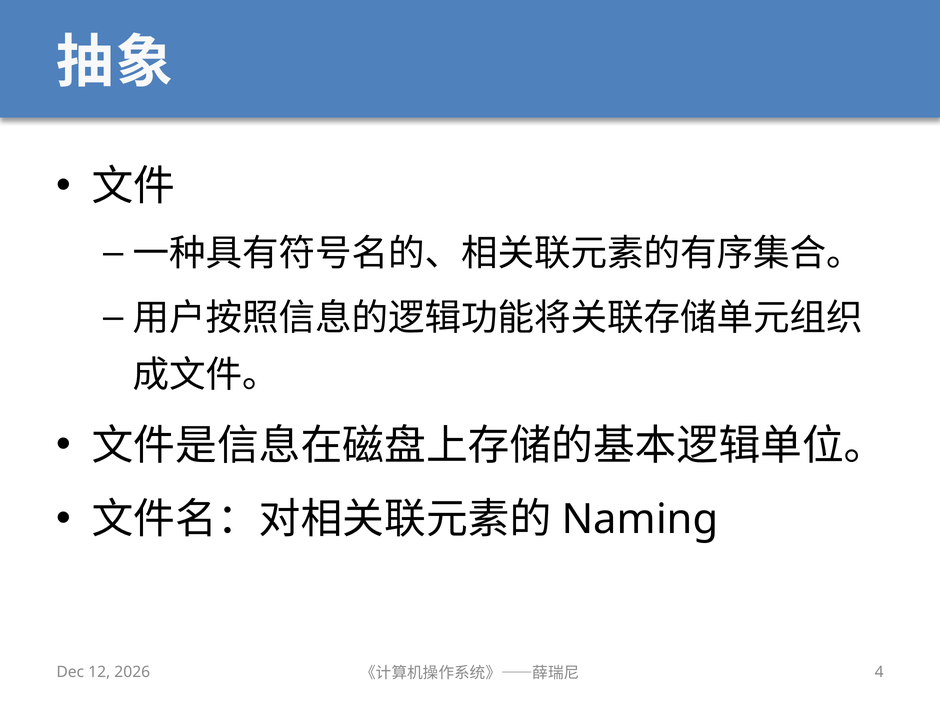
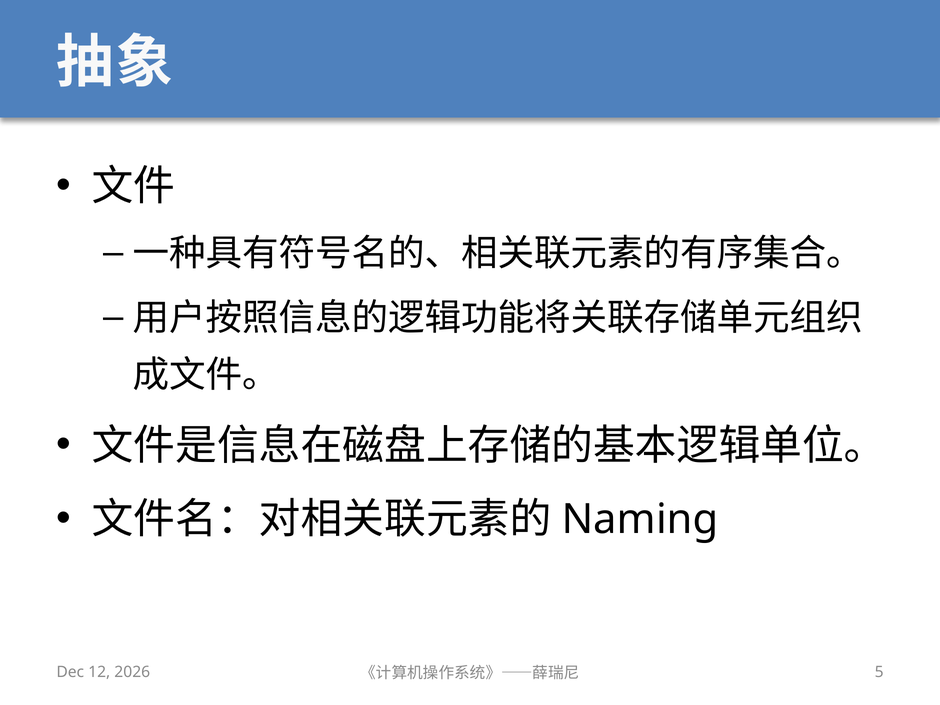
4: 4 -> 5 (879, 672)
